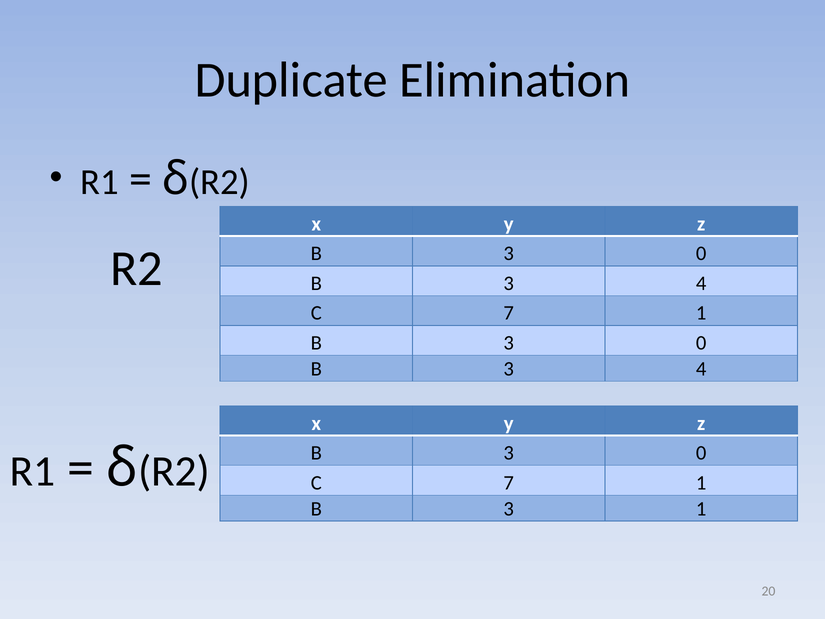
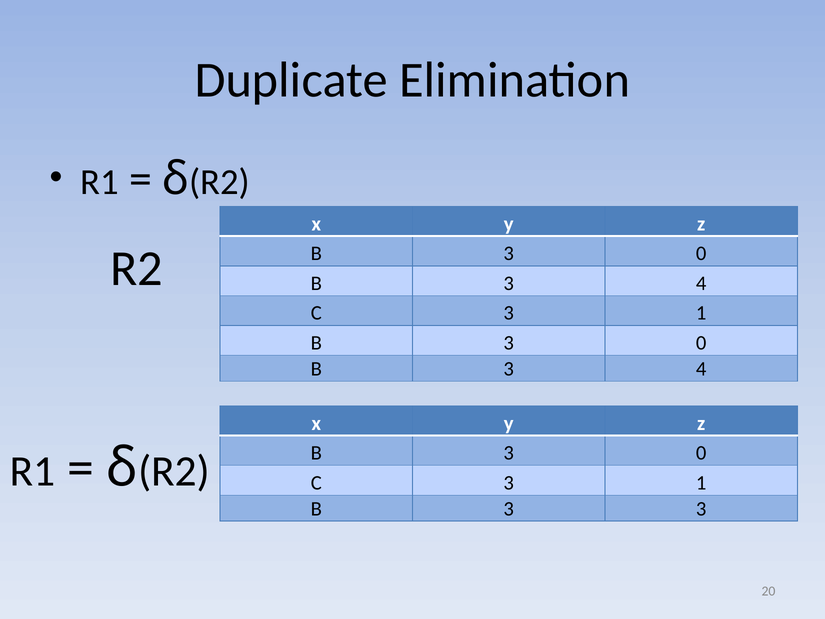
7: 7 -> 3 (509, 313)
7: 7 -> 3 (509, 483)
3 1: 1 -> 3 (701, 509)
